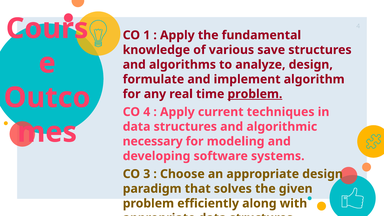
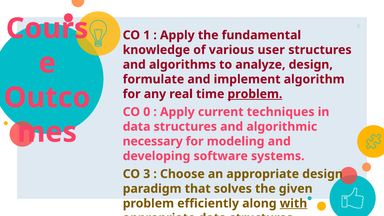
save: save -> user (271, 50)
4: 4 -> 0 (147, 112)
with underline: none -> present (293, 203)
